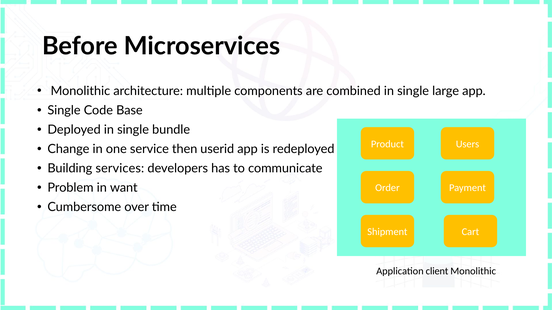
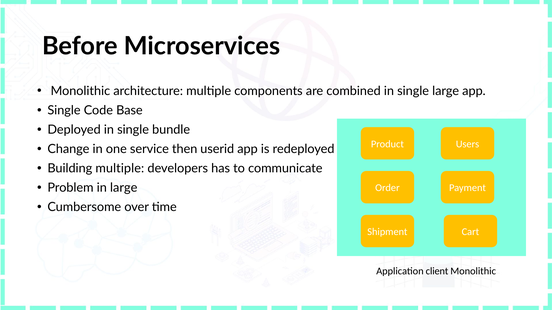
Building services: services -> multiple (120, 169)
in want: want -> large (124, 188)
